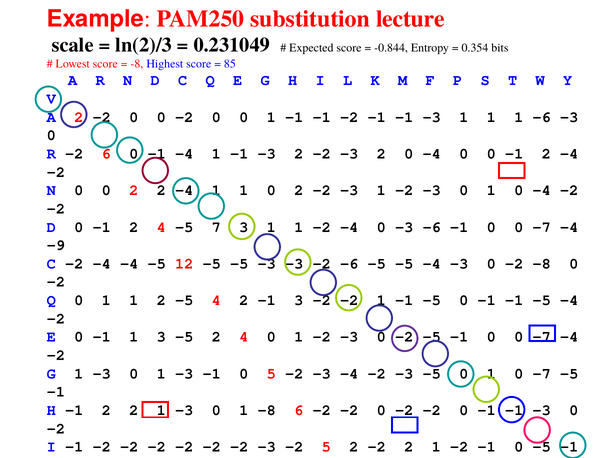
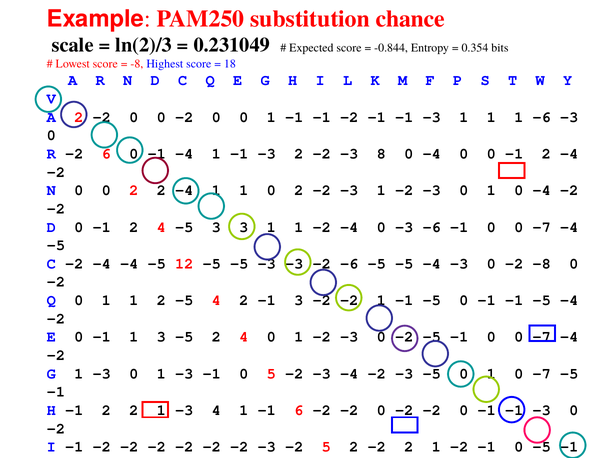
lecture: lecture -> chance (410, 19)
85: 85 -> 18 (230, 64)
-2 -3 2: 2 -> 8 (381, 154)
-5 7: 7 -> 3 (216, 227)
-9: -9 -> -5 (56, 245)
2 1 -3 0: 0 -> 4 (216, 410)
-8: -8 -> -1 (267, 410)
